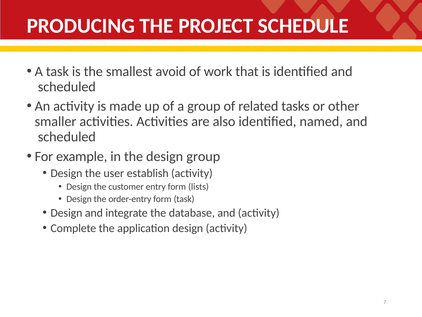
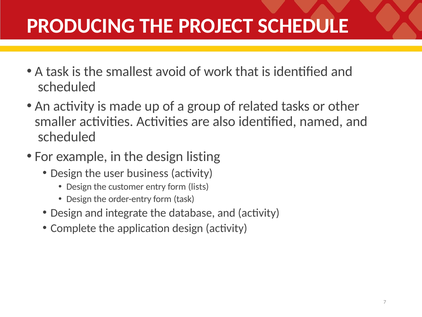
design group: group -> listing (203, 156)
establish: establish -> business (148, 173)
